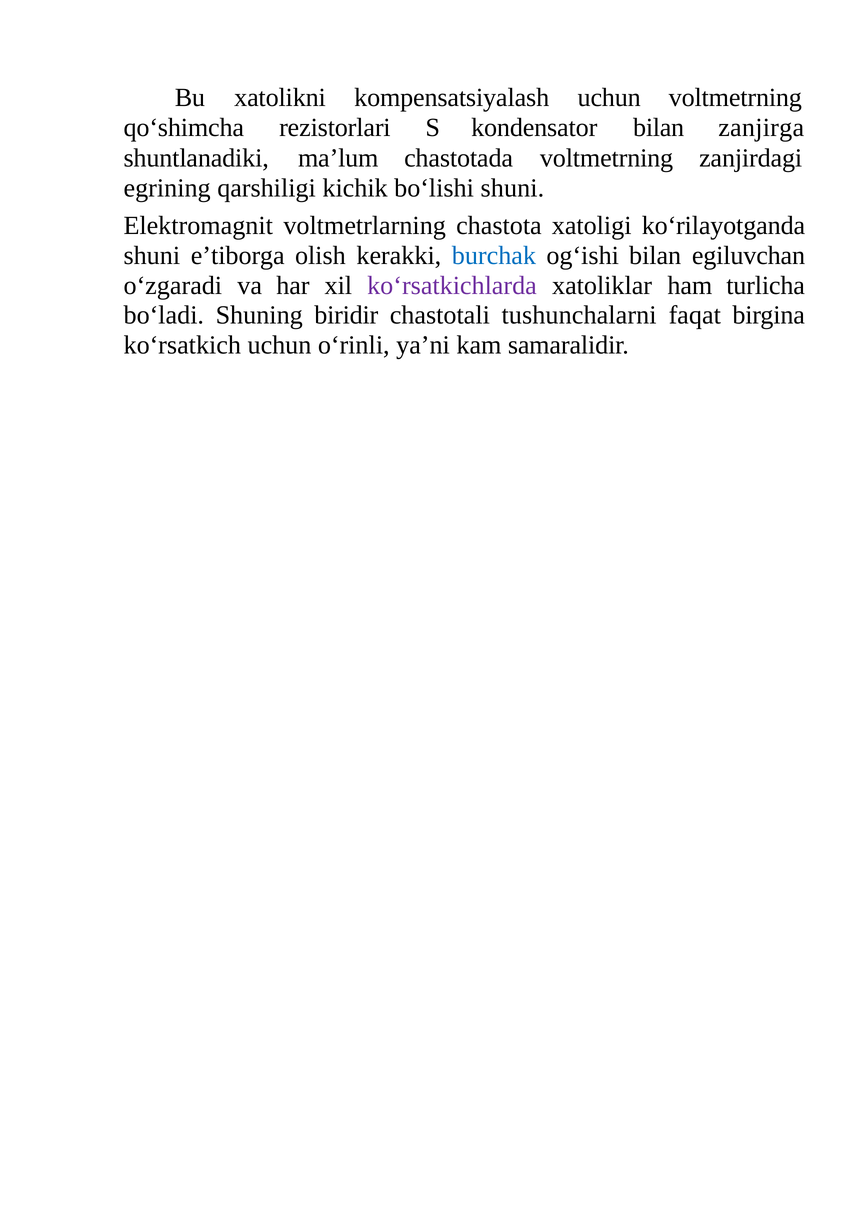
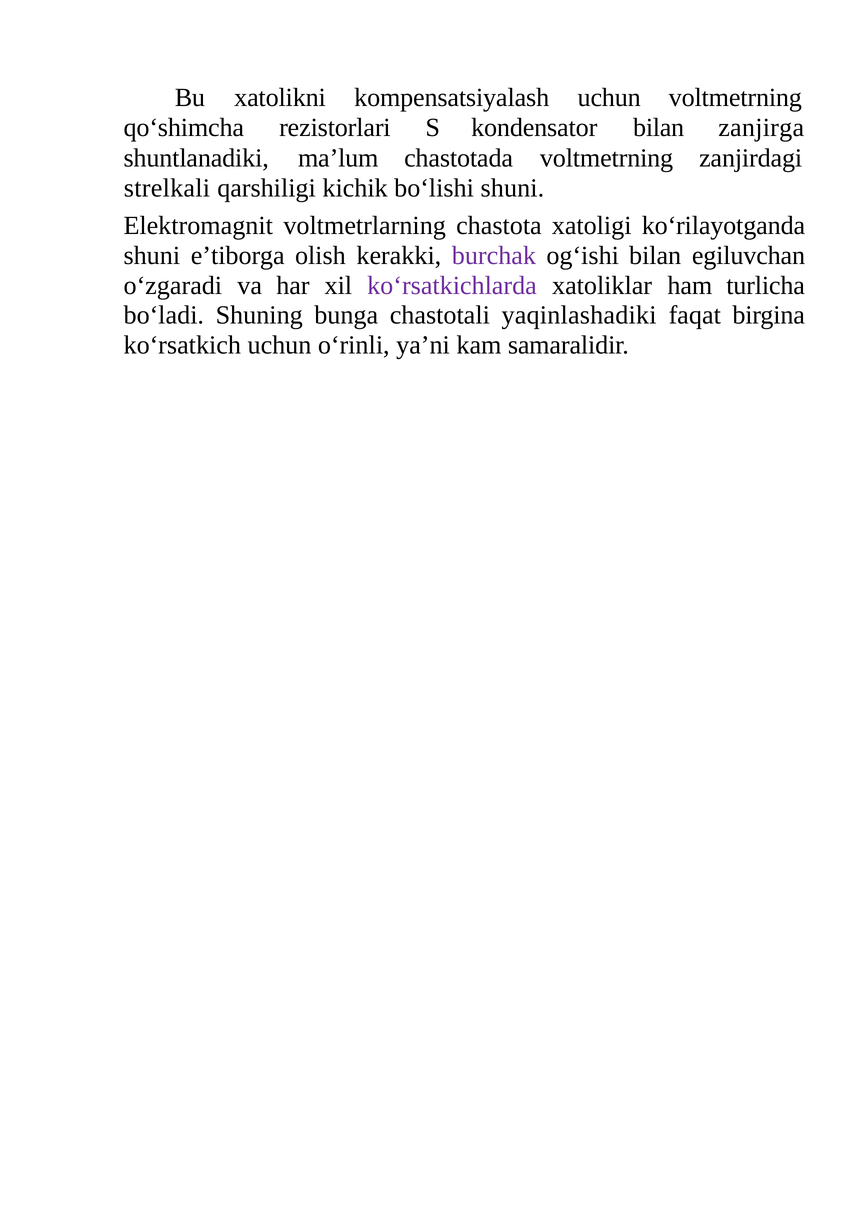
egrining: egrining -> strelkali (167, 188)
burchak colour: blue -> purple (494, 255)
biridir: biridir -> bunga (346, 315)
tushunchalarni: tushunchalarni -> yaqinlashadiki (579, 315)
